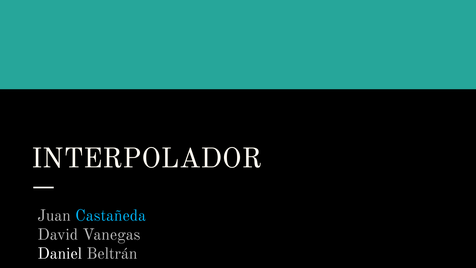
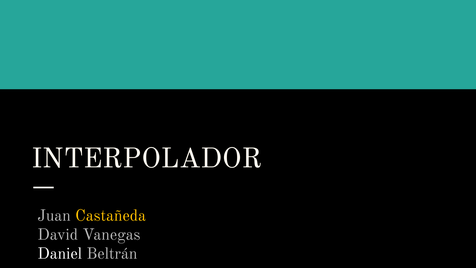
Castañeda colour: light blue -> yellow (111, 215)
